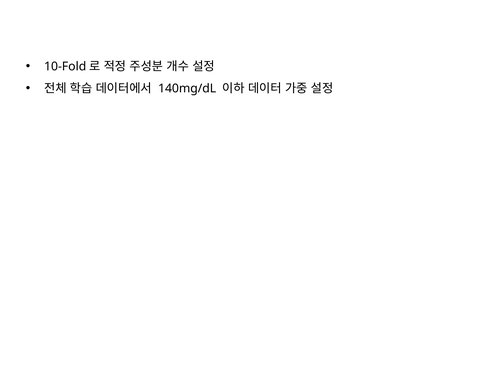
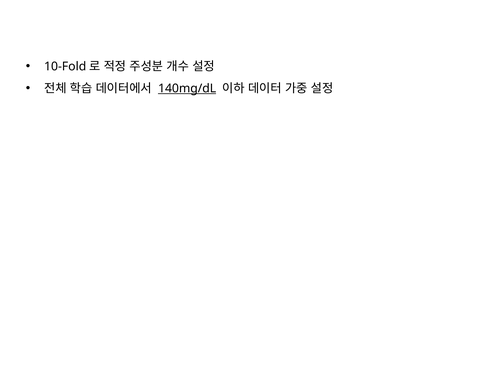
140mg/dL underline: none -> present (187, 88)
